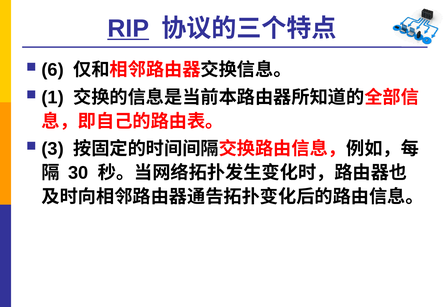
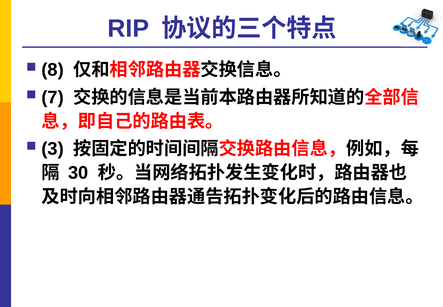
RIP underline: present -> none (128, 29)
6: 6 -> 8 (53, 70)
1: 1 -> 7 (53, 97)
